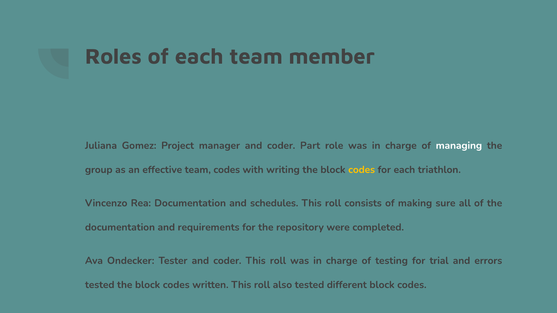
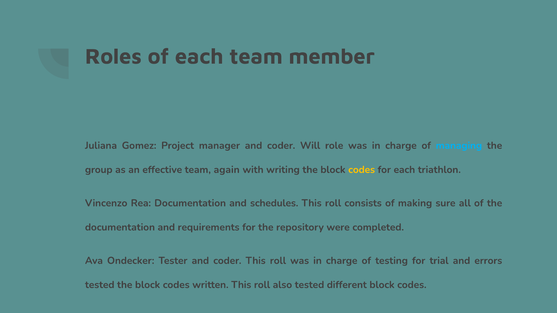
Part: Part -> Will (310, 146)
managing colour: white -> light blue (459, 146)
team codes: codes -> again (227, 170)
